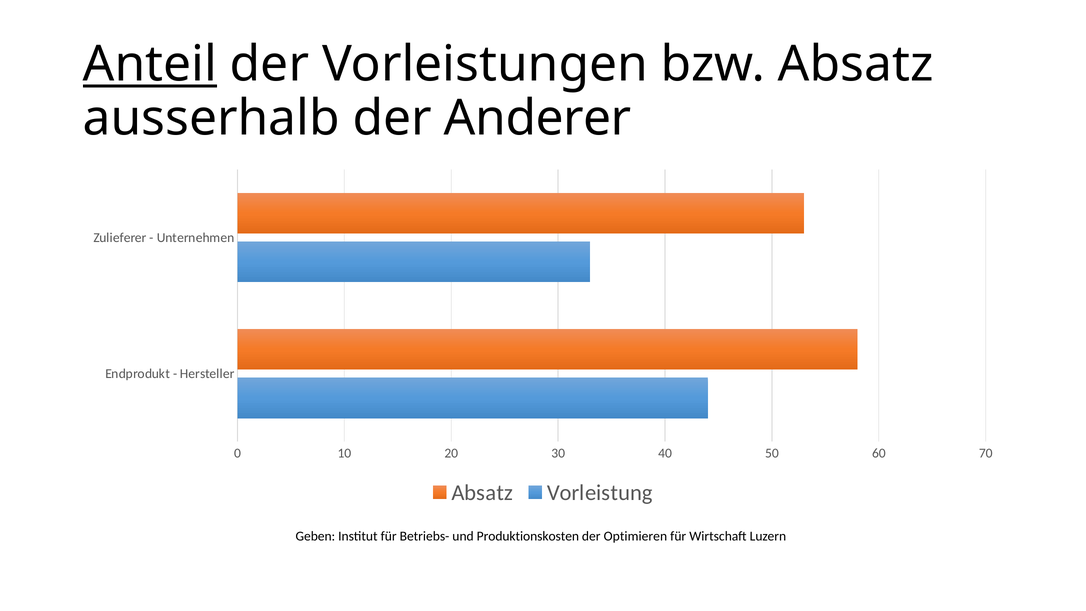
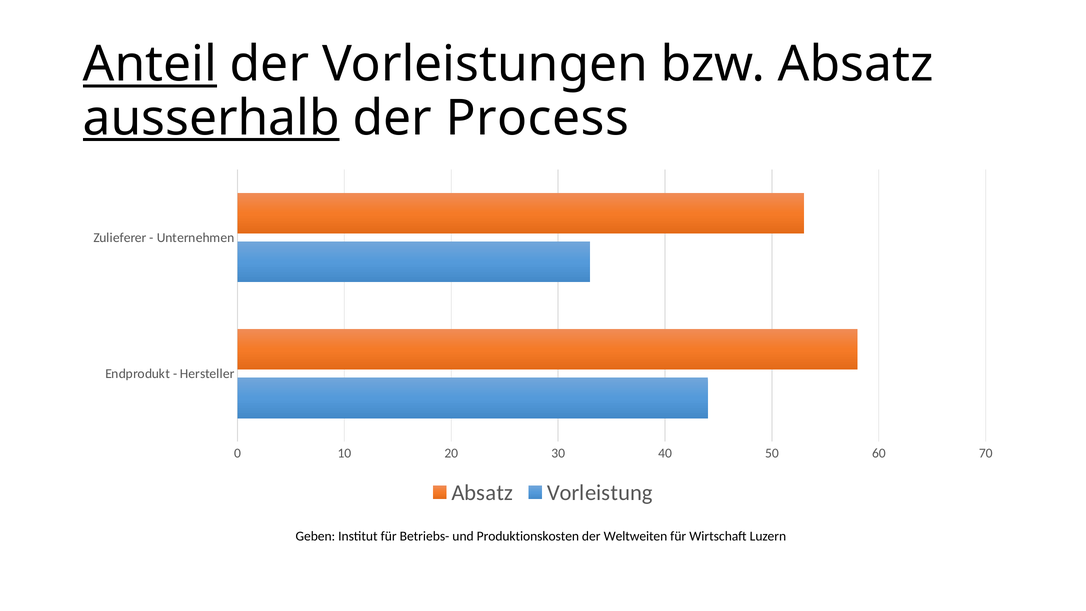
ausserhalb underline: none -> present (211, 118)
Anderer: Anderer -> Process (537, 118)
Optimieren: Optimieren -> Weltweiten (635, 536)
